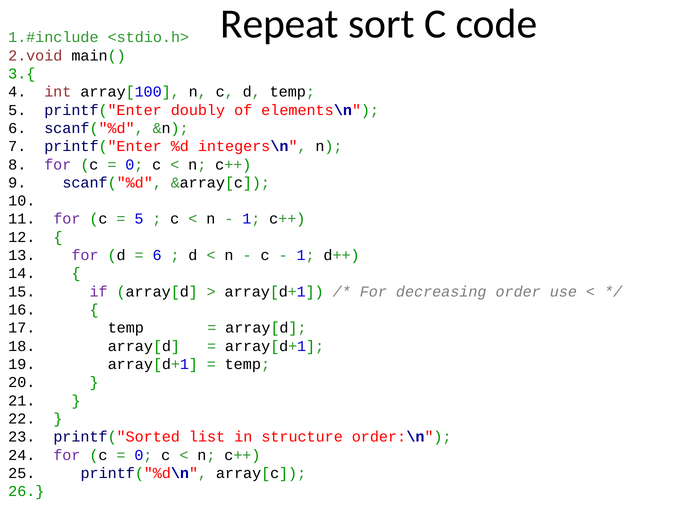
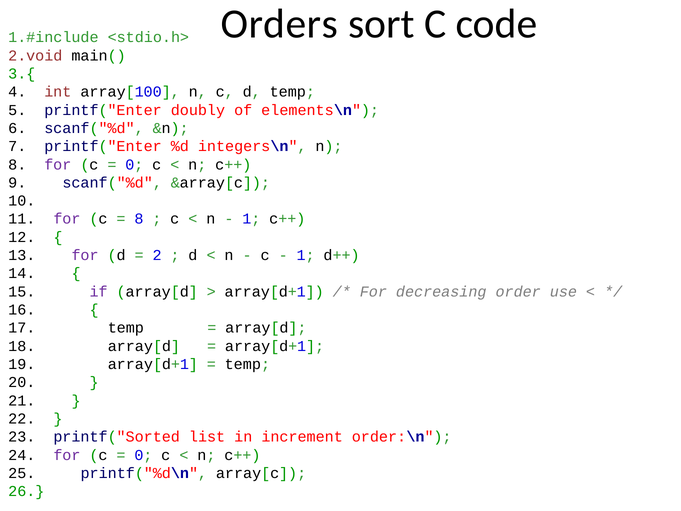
Repeat: Repeat -> Orders (279, 24)
5: 5 -> 8 (139, 219)
6: 6 -> 2 (157, 255)
structure: structure -> increment (302, 437)
